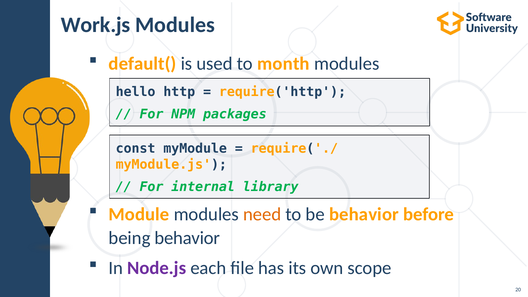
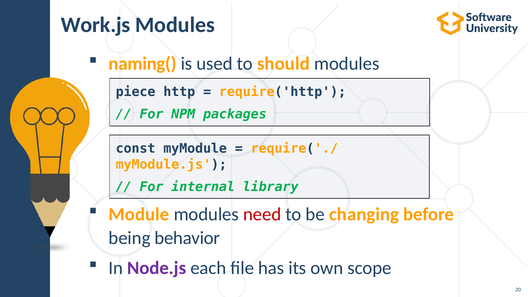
default(: default( -> naming( (143, 64)
month: month -> should (283, 64)
hello: hello -> piece (136, 92)
need colour: orange -> red (262, 214)
be behavior: behavior -> changing (364, 214)
